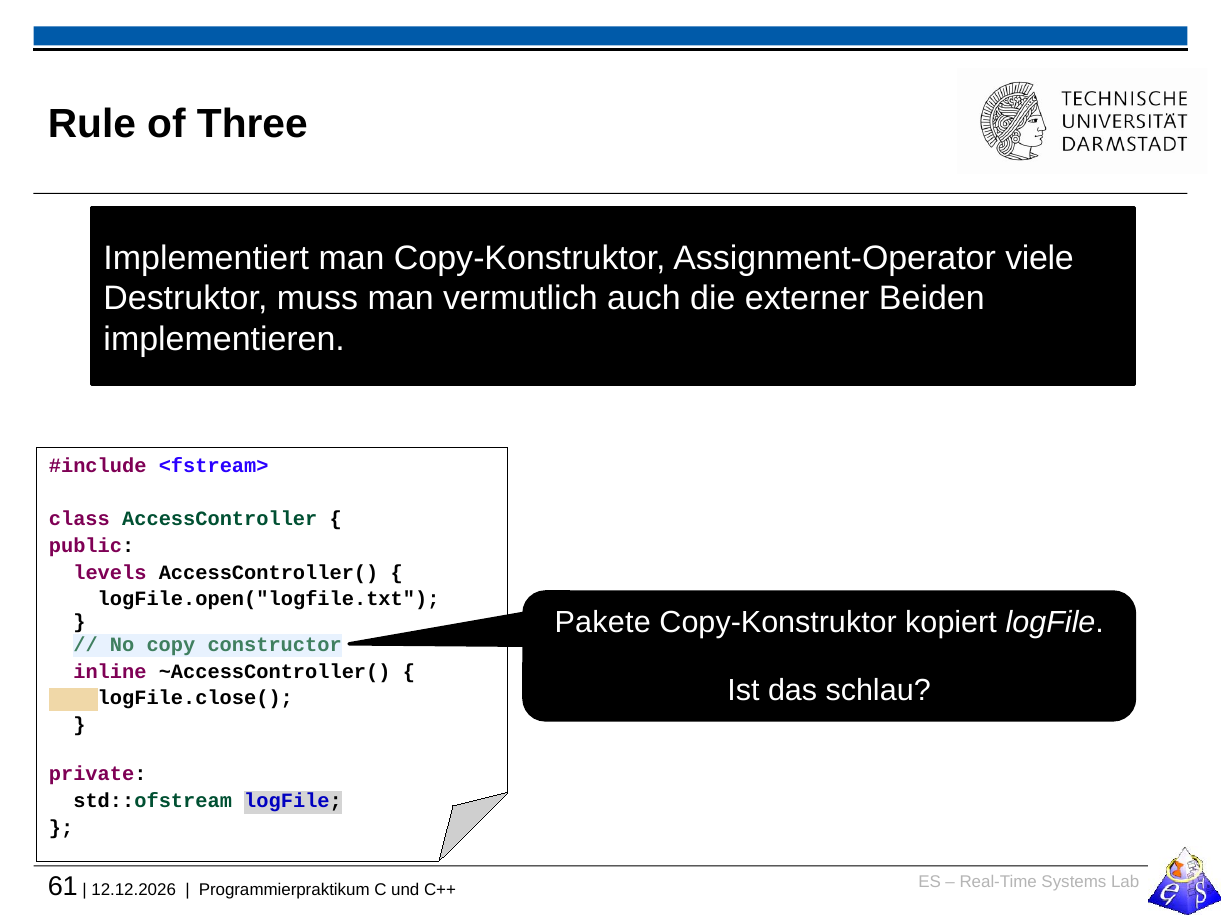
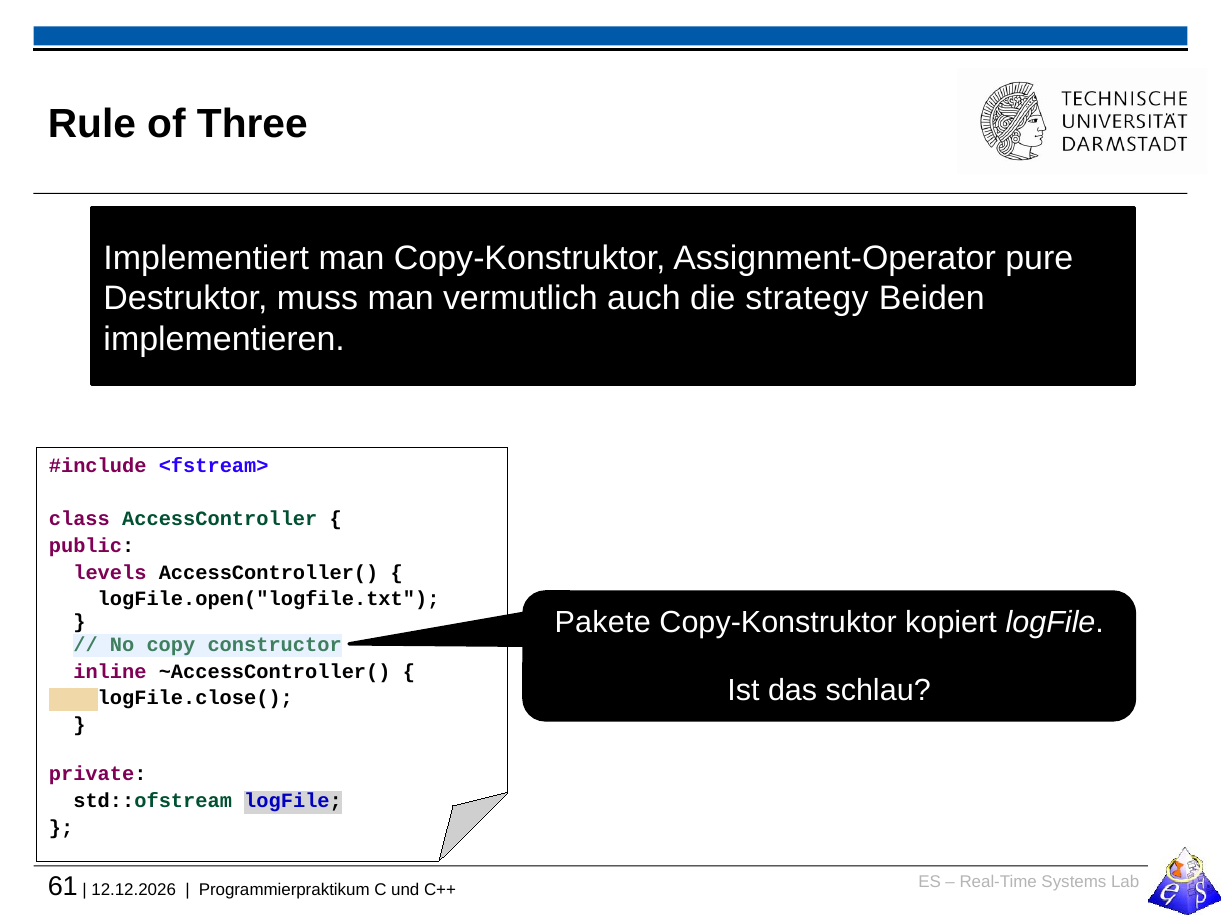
viele: viele -> pure (1039, 258)
externer: externer -> strategy (807, 299)
